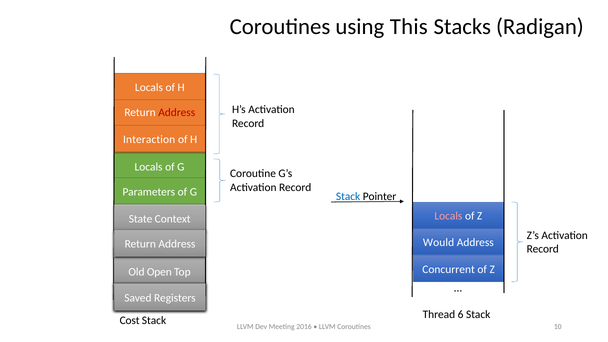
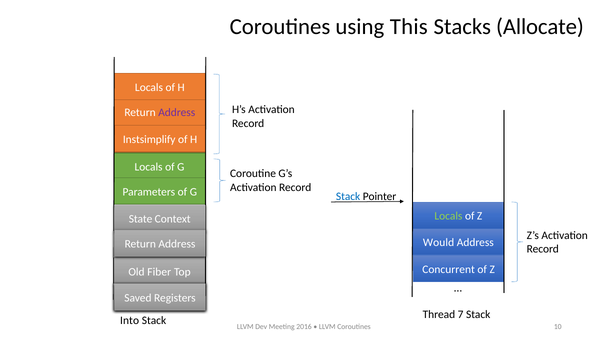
Radigan: Radigan -> Allocate (540, 27)
Address colour: red -> purple (177, 113)
Interaction: Interaction -> Instsimplify (149, 140)
Locals colour: pink -> light green (448, 216)
Open: Open -> Fiber (159, 272)
6: 6 -> 7 (461, 314)
Cost: Cost -> Into (130, 320)
